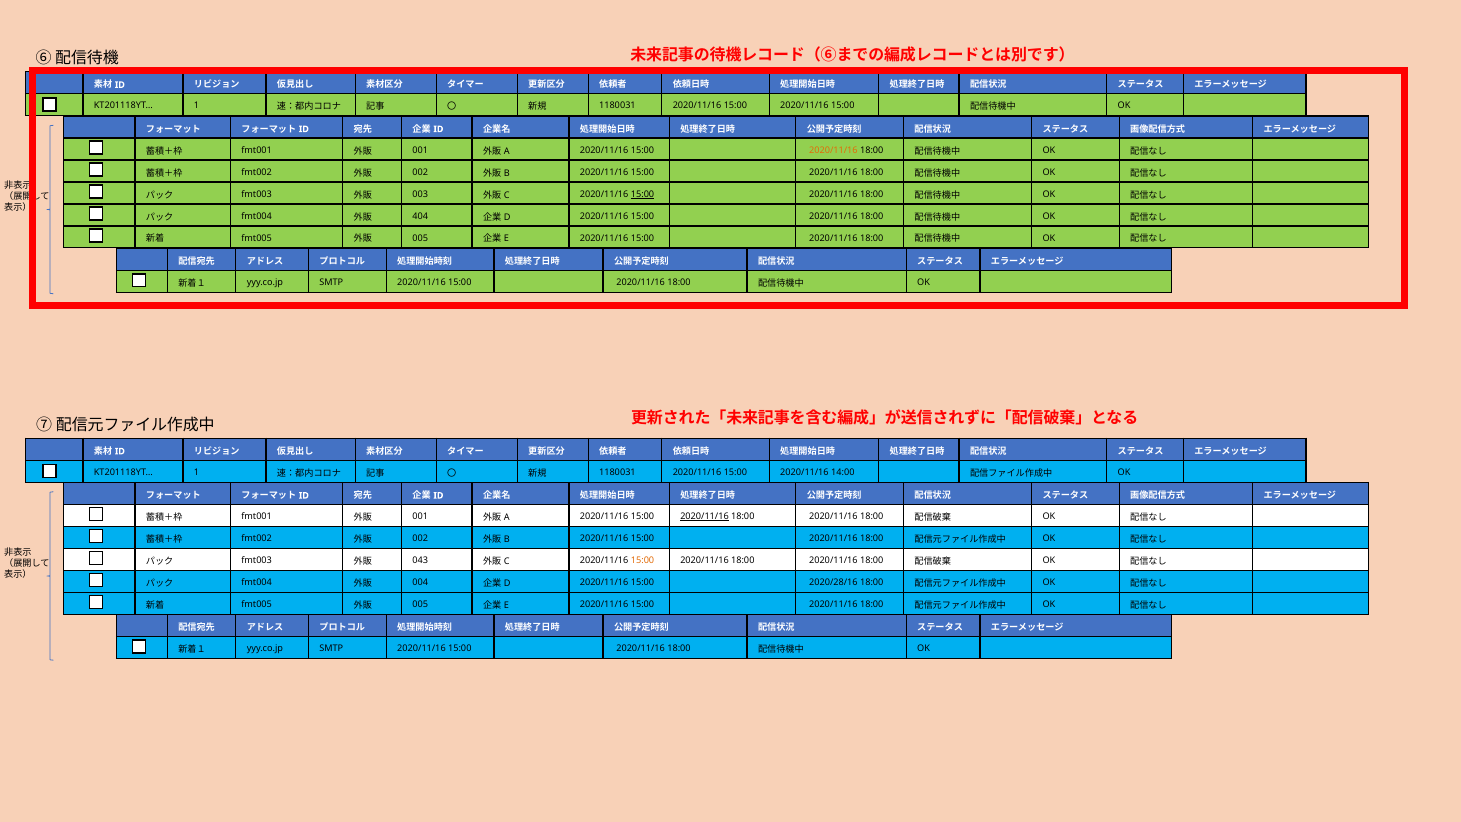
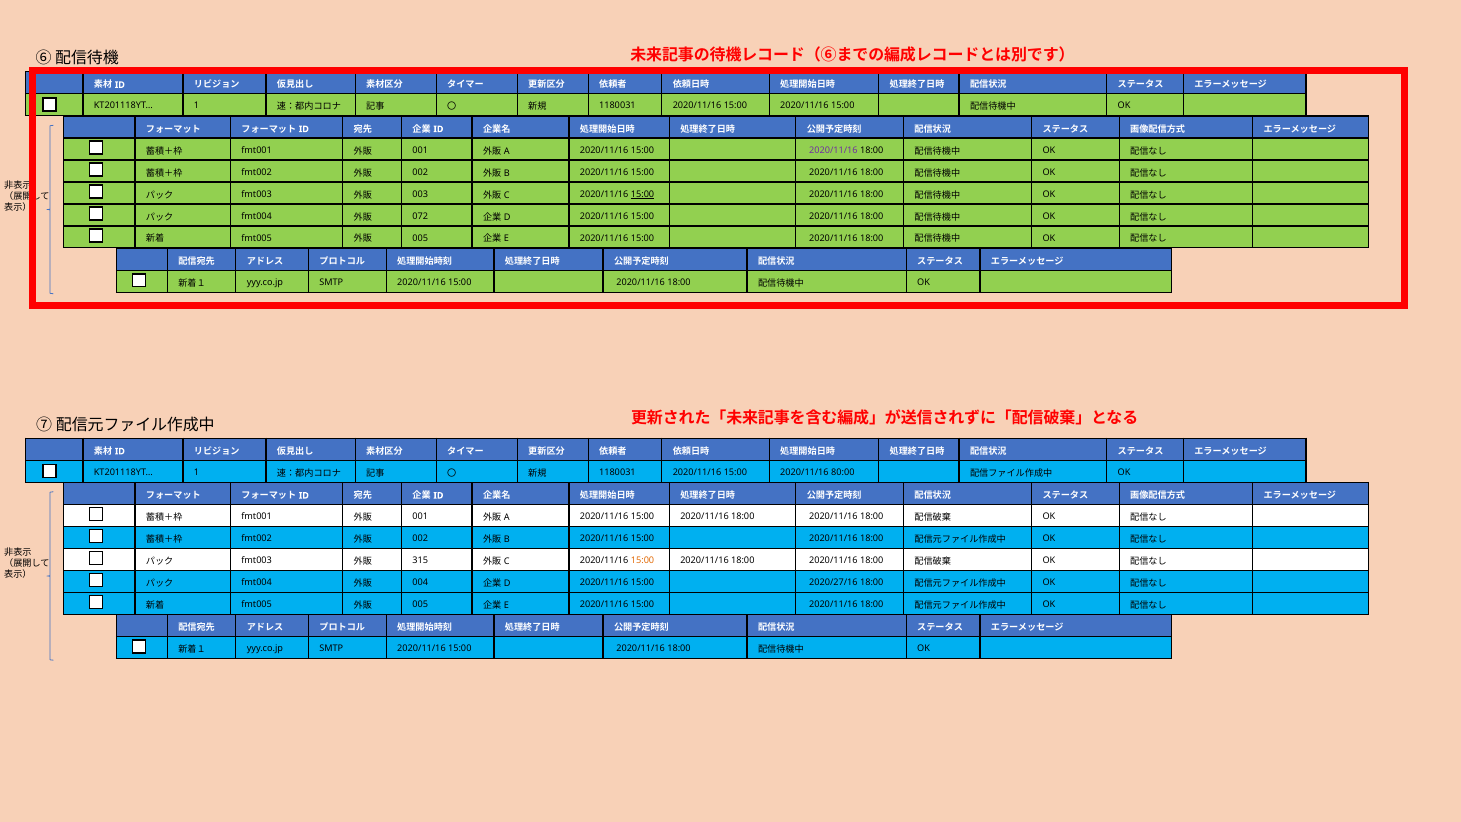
2020/11/16 colour: orange -> purple (833, 150)
404: 404 -> 072 (420, 216)
14:00: 14:00 -> 80:00 (843, 472)
2020/11/16 underline: present -> none (705, 517)
043: 043 -> 315 (420, 560)
2020/28/16: 2020/28/16 -> 2020/27/16 (833, 582)
